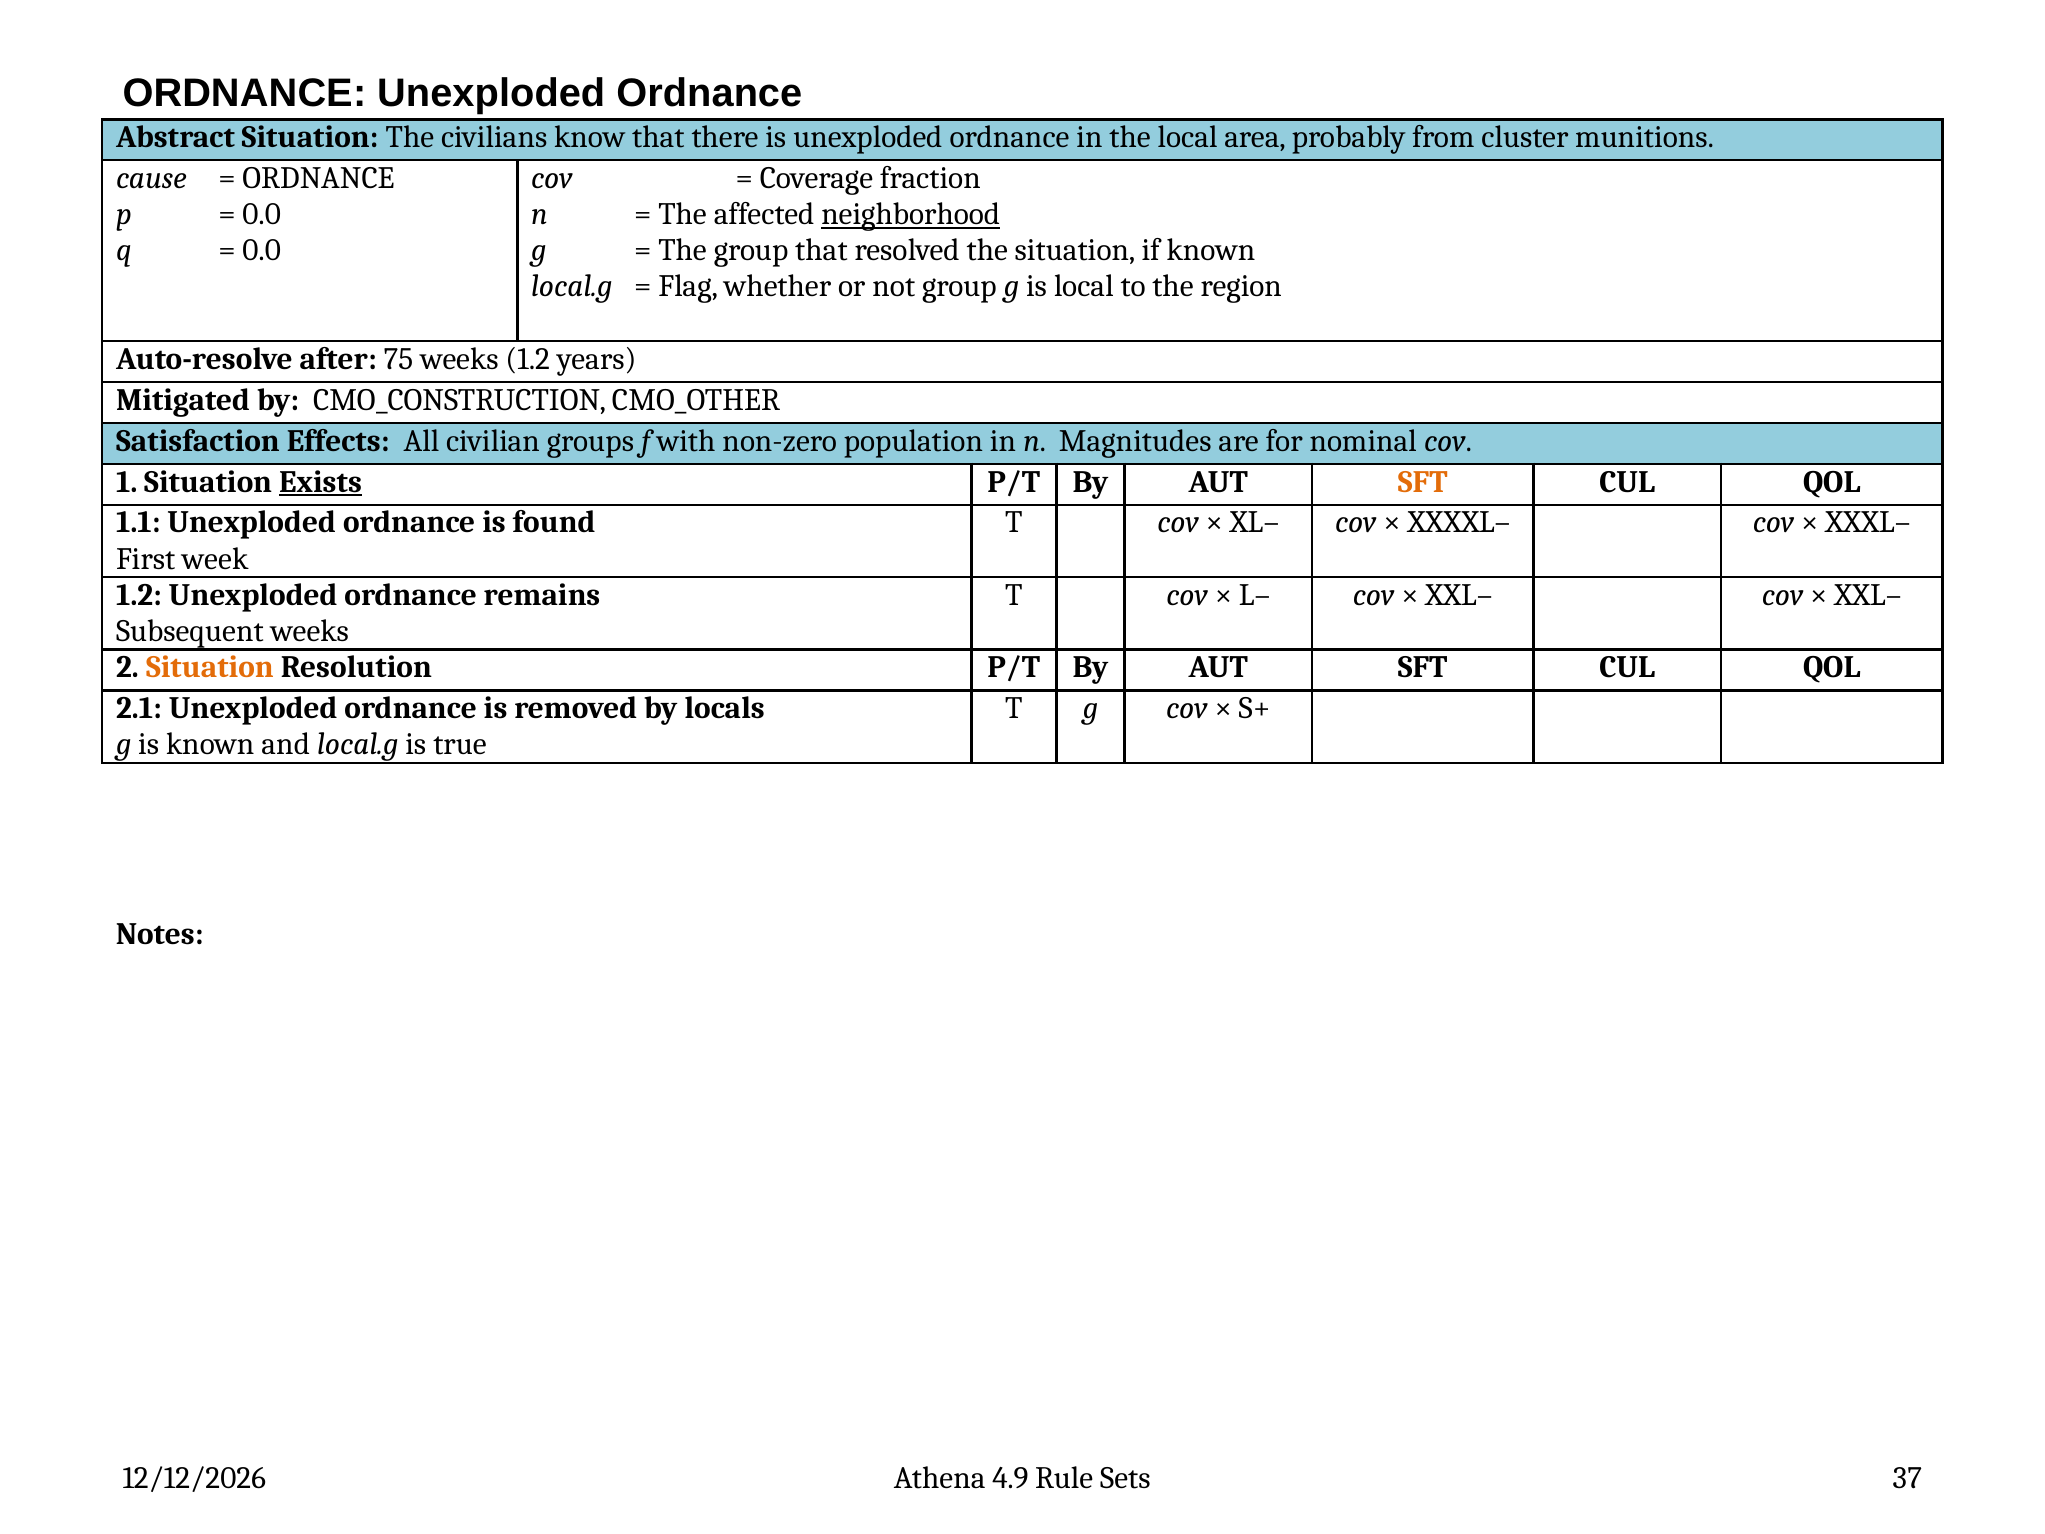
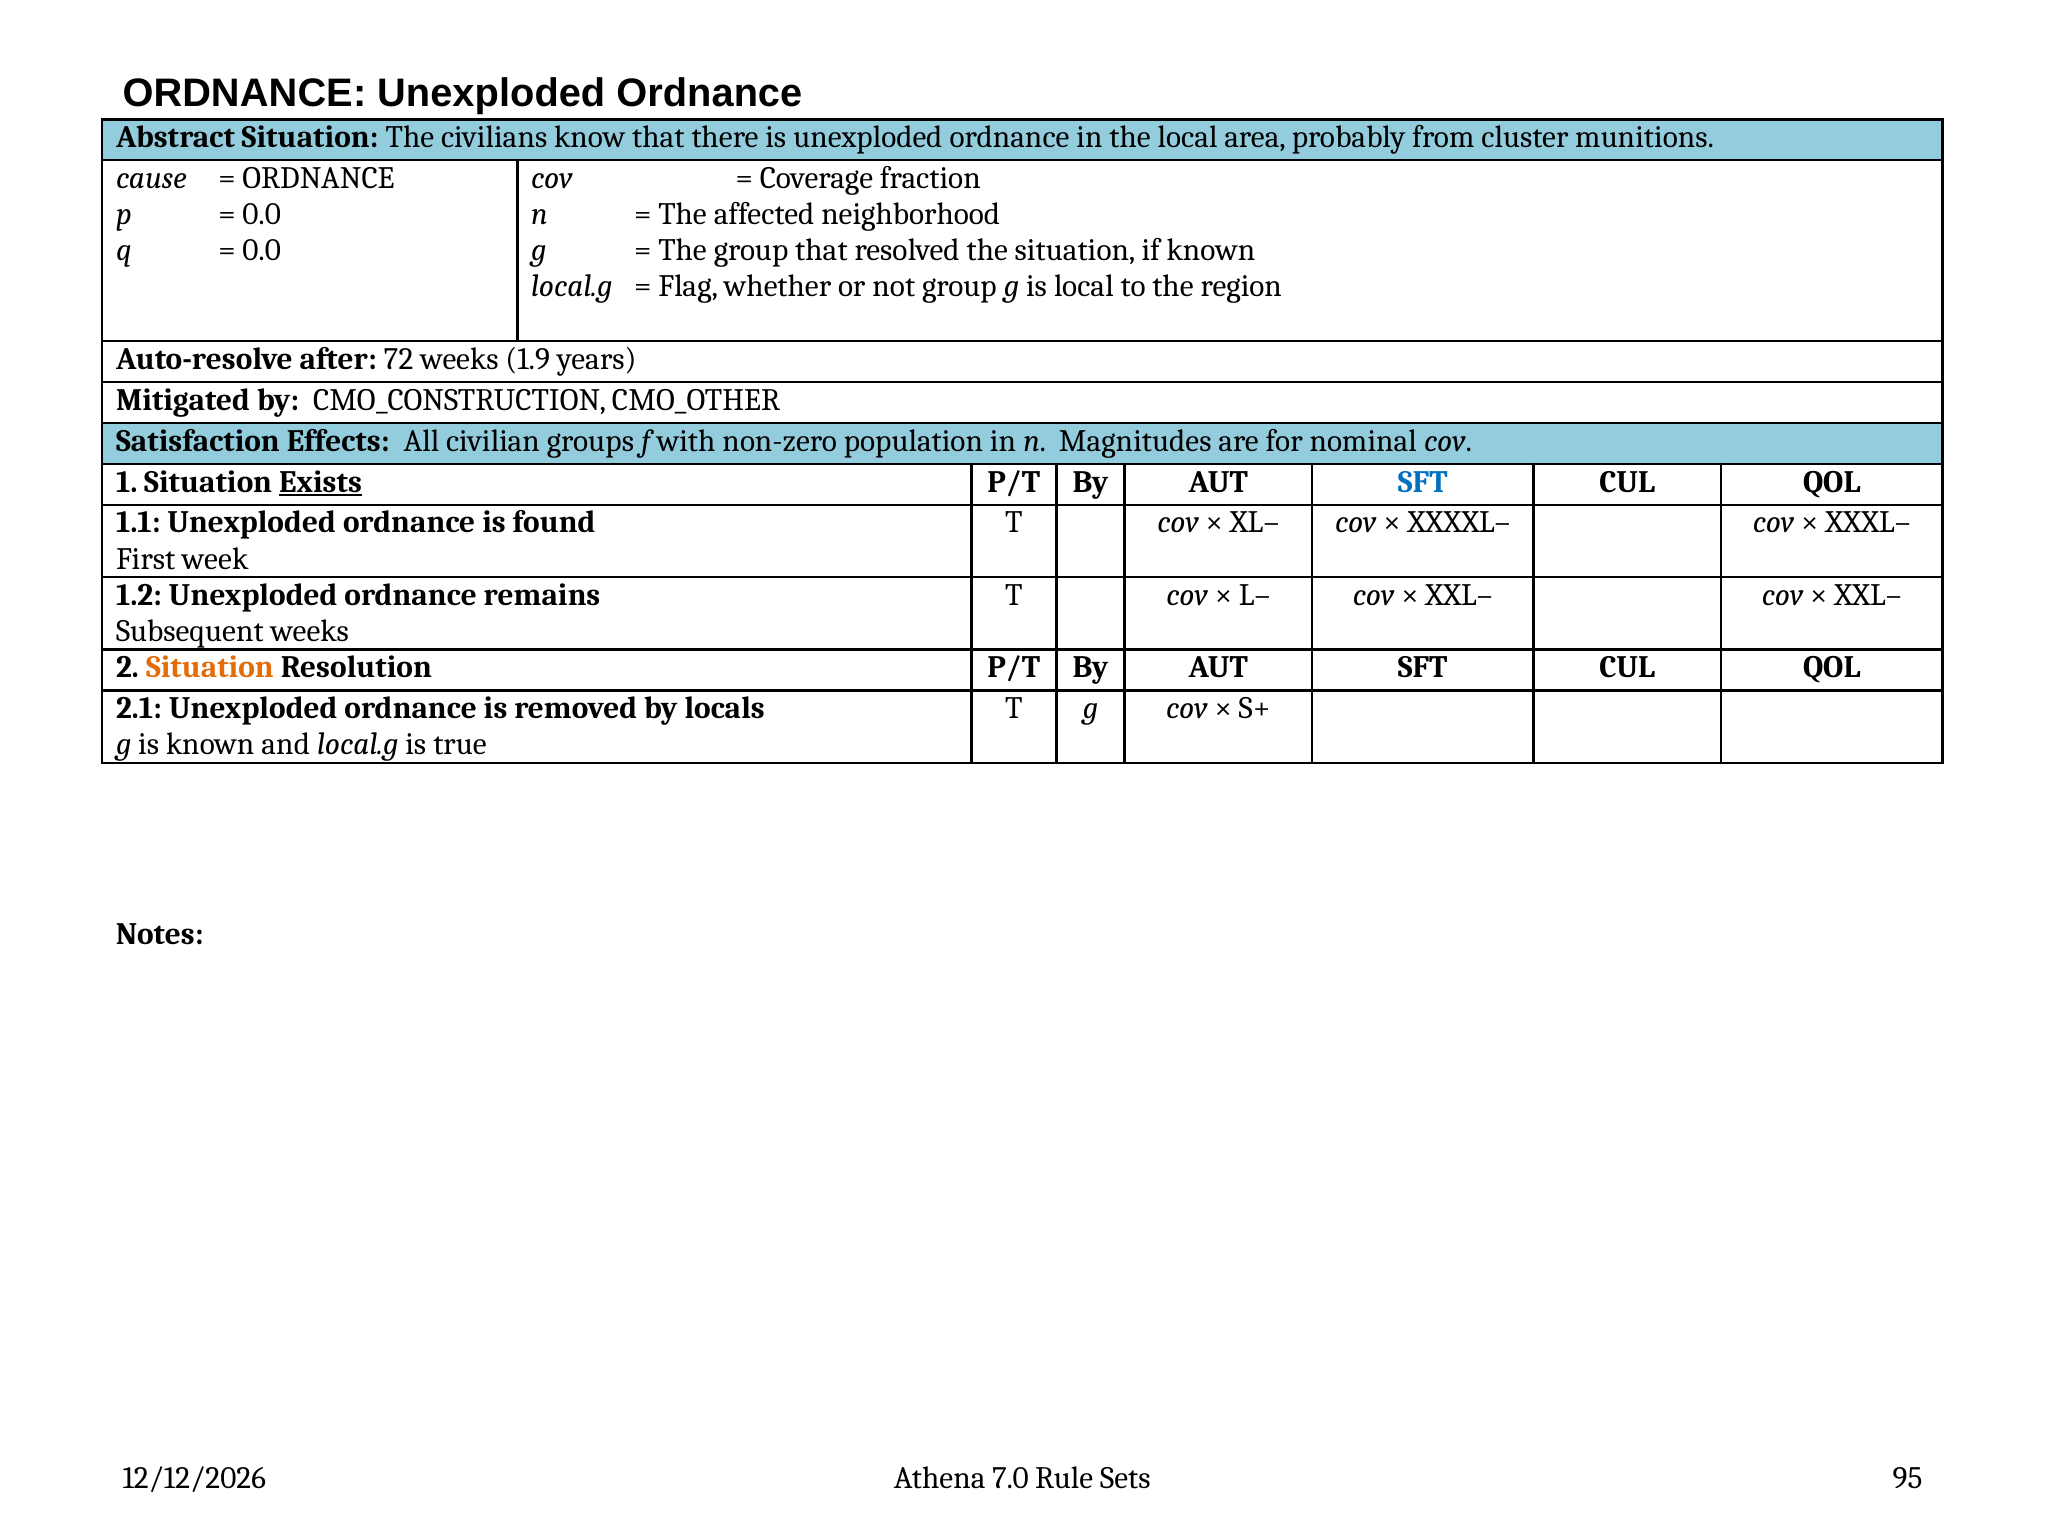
neighborhood underline: present -> none (911, 214)
75: 75 -> 72 (398, 359)
weeks 1.2: 1.2 -> 1.9 (528, 359)
SFT colour: orange -> blue (1423, 482)
4.9: 4.9 -> 7.0 (1011, 1478)
37: 37 -> 95 (1908, 1478)
